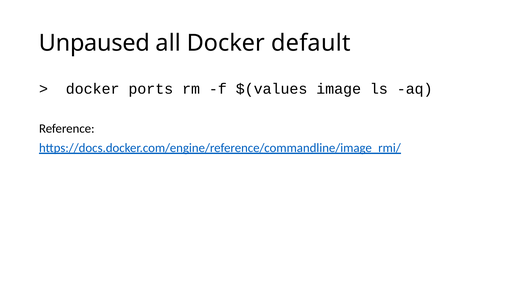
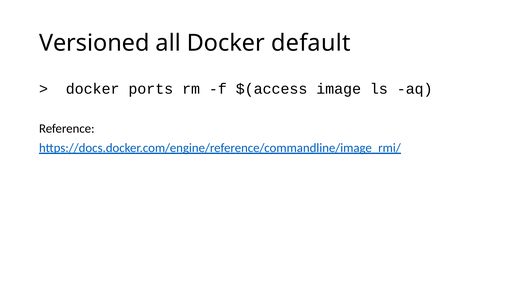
Unpaused: Unpaused -> Versioned (94, 43)
$(values: $(values -> $(access (272, 89)
